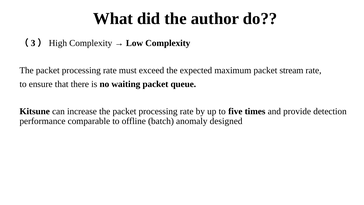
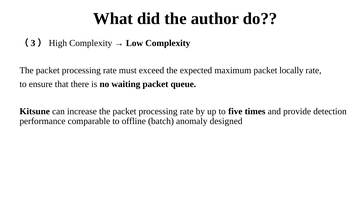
stream: stream -> locally (291, 70)
